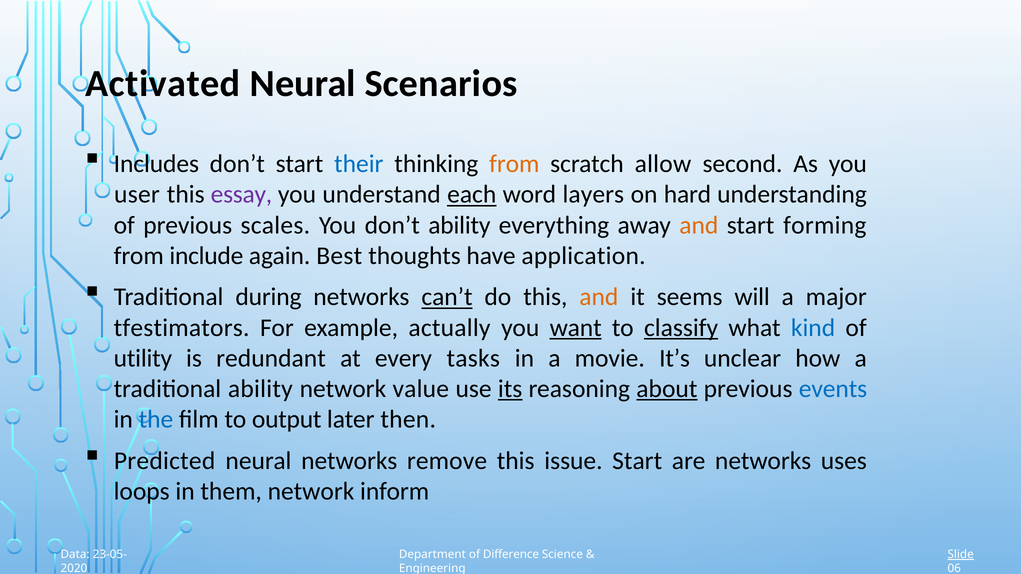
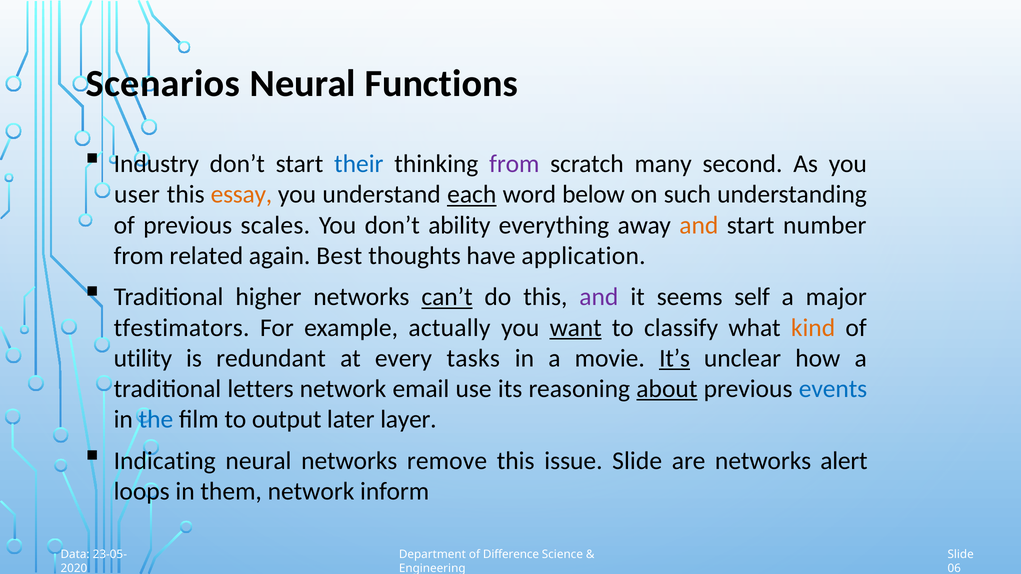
Activated: Activated -> Scenarios (163, 83)
Scenarios: Scenarios -> Functions (441, 83)
Includes: Includes -> Industry (156, 164)
from colour: orange -> purple (514, 164)
allow: allow -> many (663, 164)
essay colour: purple -> orange (241, 195)
layers: layers -> below (593, 195)
hard: hard -> such (687, 195)
forming: forming -> number (825, 225)
include: include -> related (206, 256)
during: during -> higher (268, 297)
and colour: orange -> purple (599, 297)
will: will -> self (752, 297)
classify underline: present -> none (681, 328)
kind colour: blue -> orange (813, 328)
It’s underline: none -> present (675, 358)
traditional ability: ability -> letters (261, 389)
value: value -> email (421, 389)
its underline: present -> none (510, 389)
then: then -> layer (408, 420)
Predicted: Predicted -> Indicating (165, 461)
issue Start: Start -> Slide (637, 461)
uses: uses -> alert (844, 461)
Slide underline: present -> none (961, 555)
